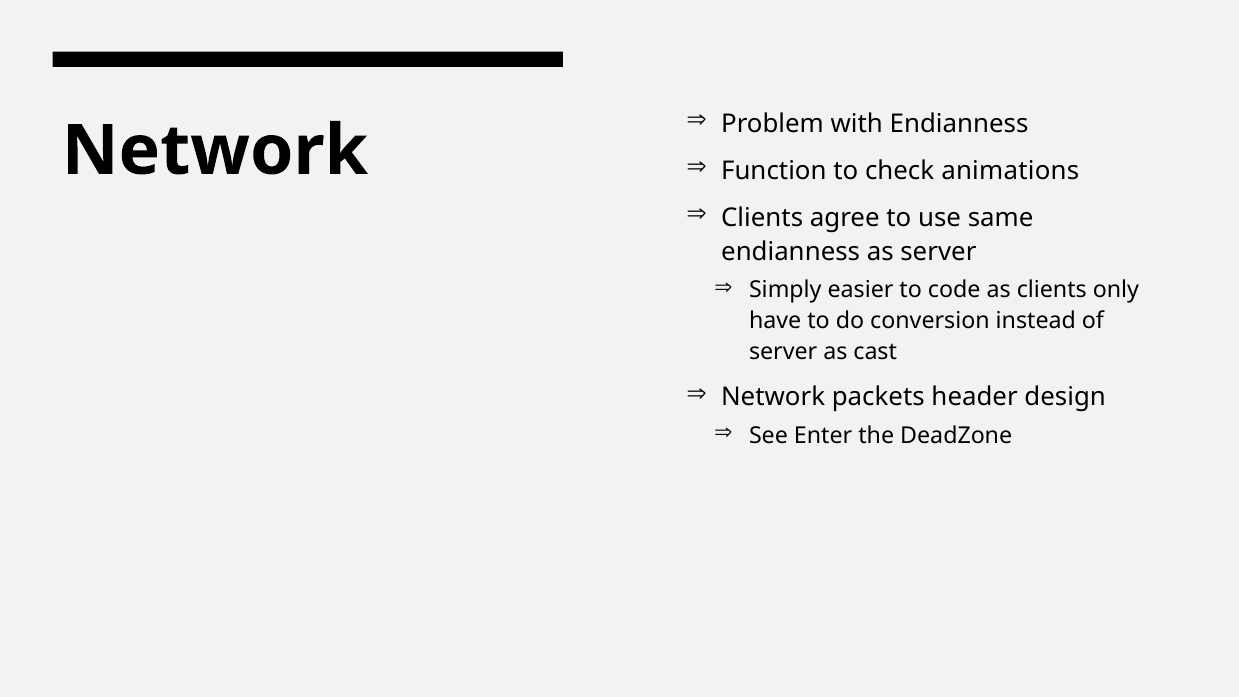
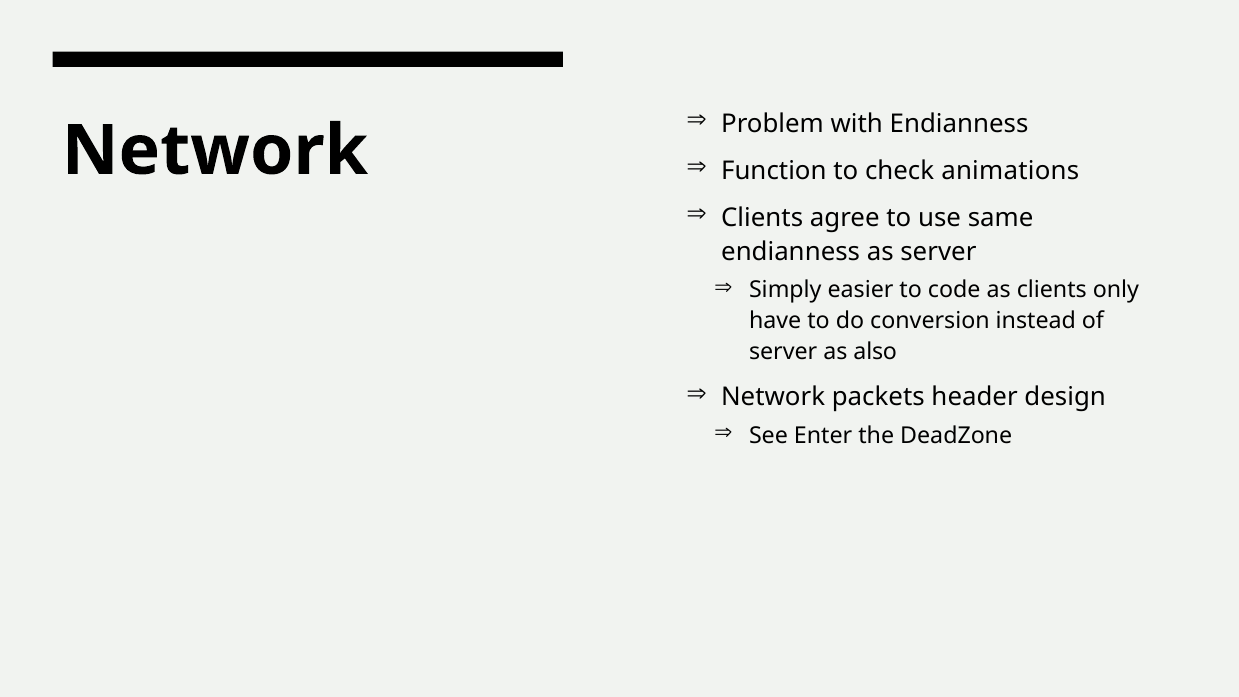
cast: cast -> also (875, 351)
